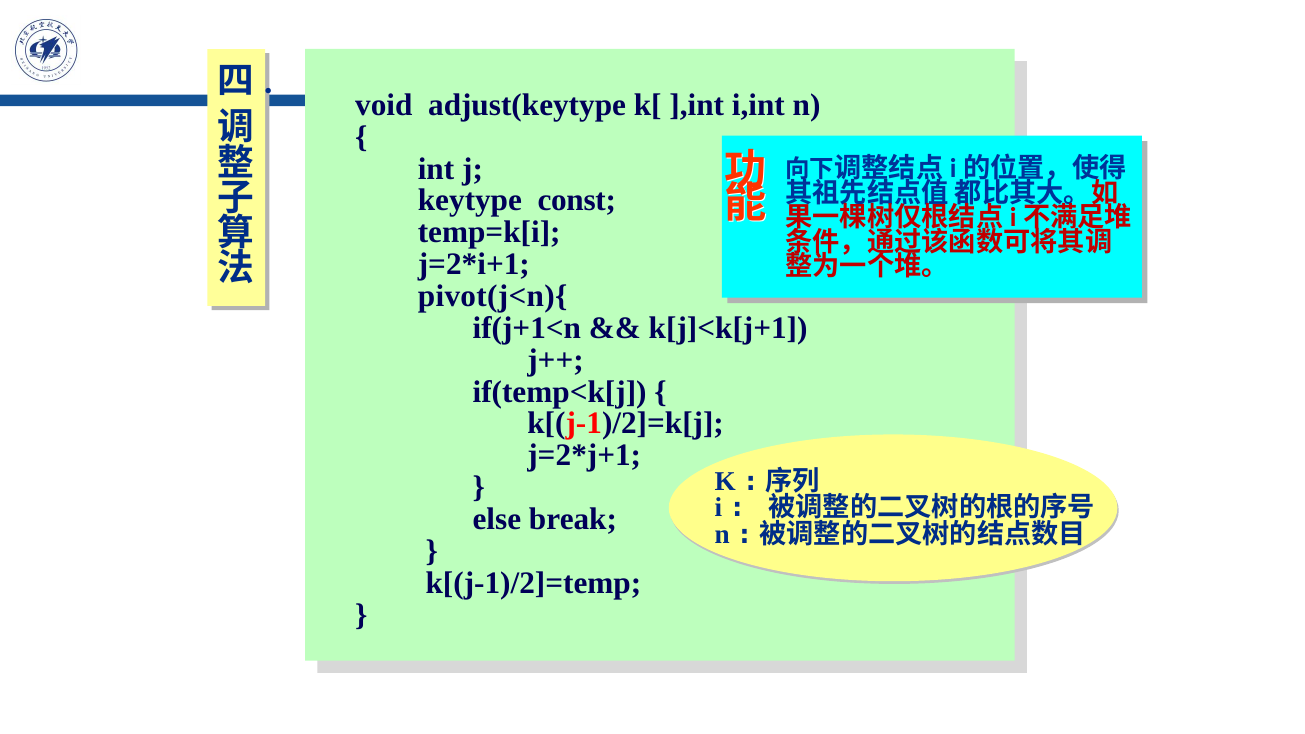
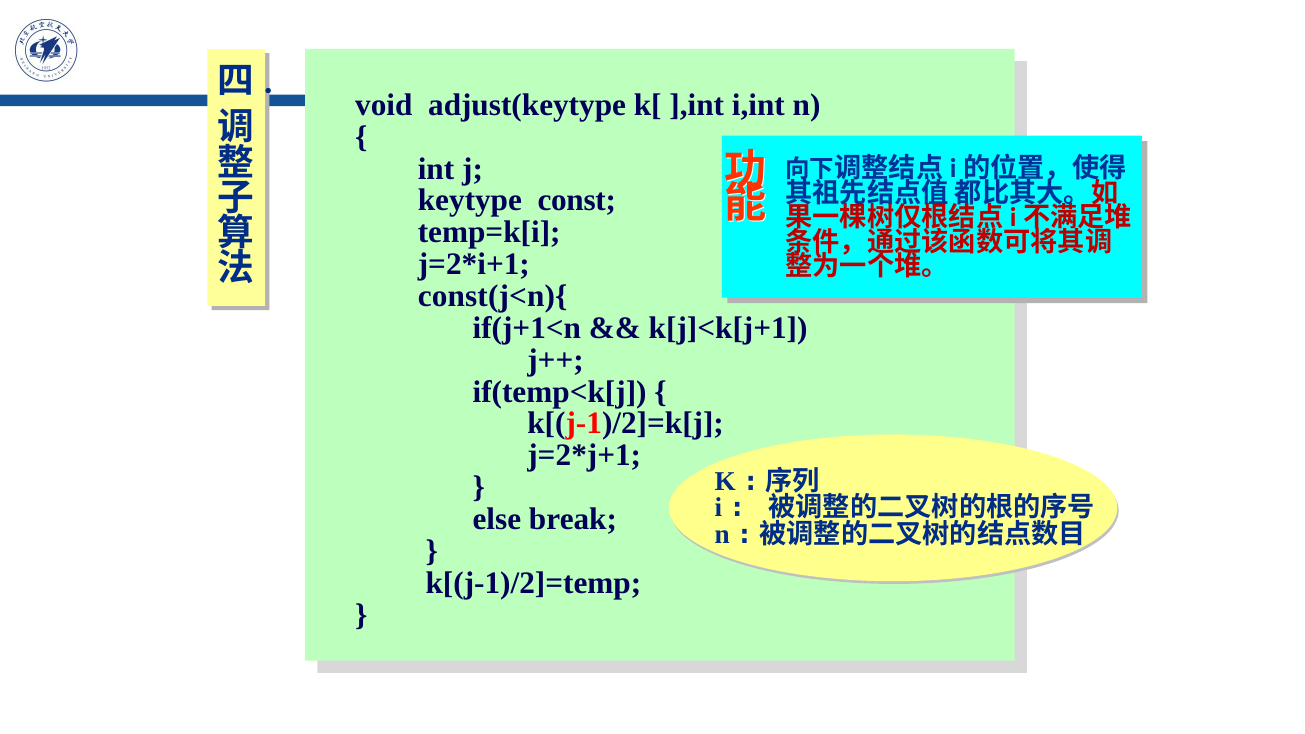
pivot(j<n){: pivot(j<n){ -> const(j<n){ (493, 296)
